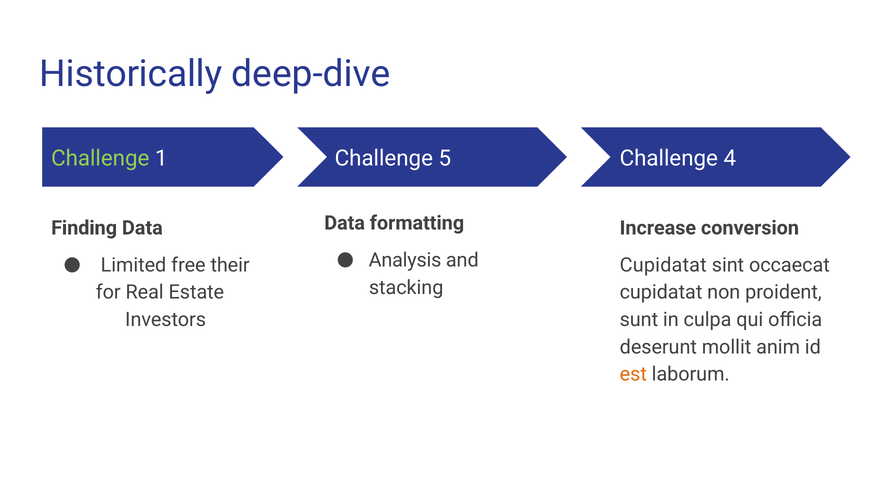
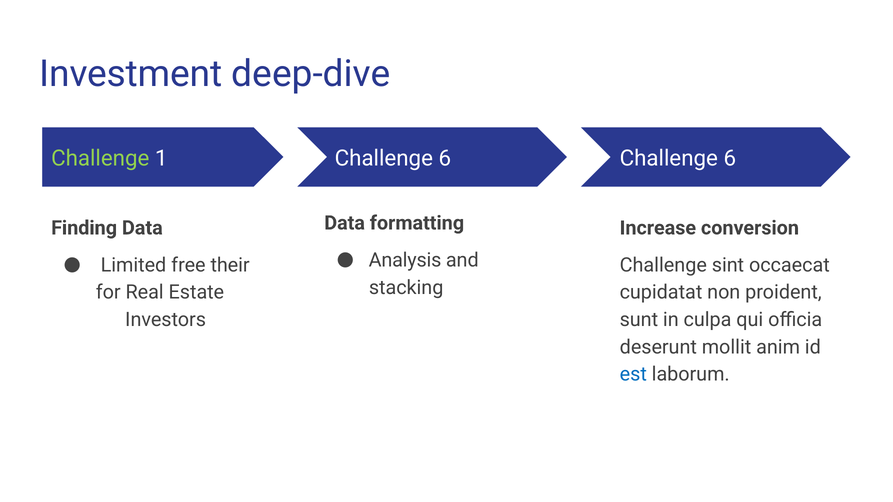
Historically: Historically -> Investment (131, 74)
5: 5 -> 6 (445, 159)
4: 4 -> 6 (730, 159)
Cupidatat: Cupidatat -> Challenge (663, 265)
est colour: orange -> blue (633, 375)
